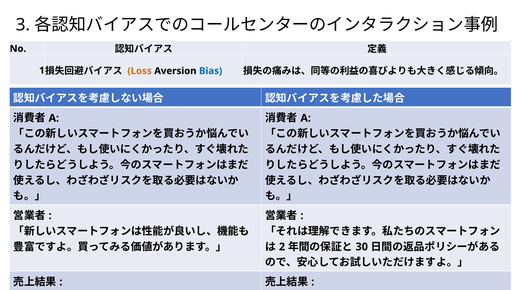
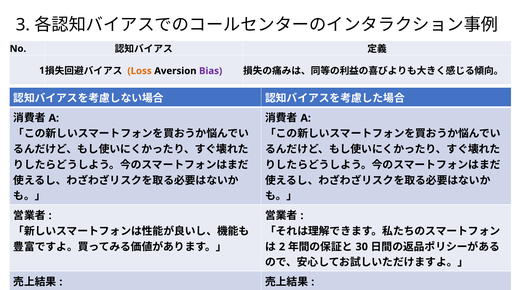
Bias colour: blue -> purple (211, 71)
